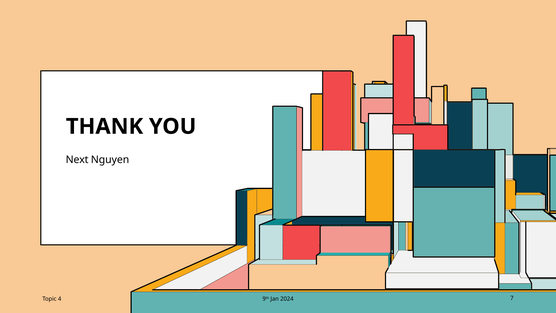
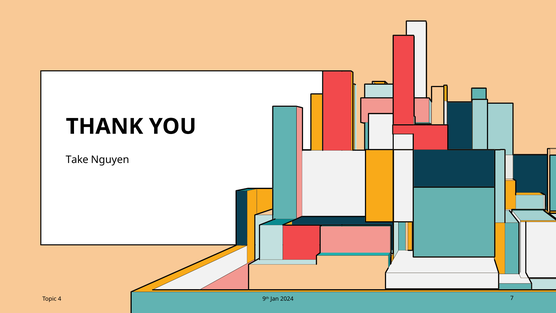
Next: Next -> Take (77, 159)
